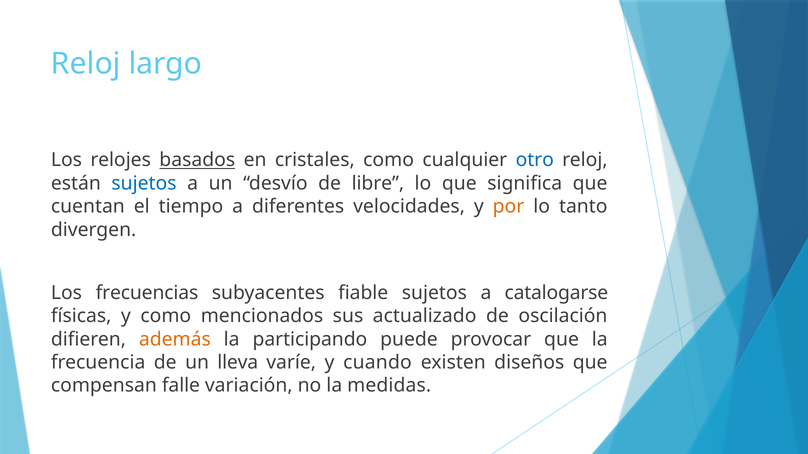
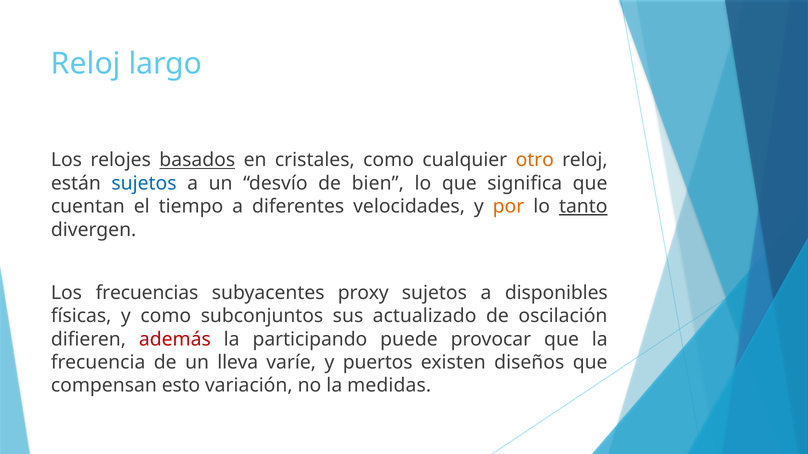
otro colour: blue -> orange (535, 160)
libre: libre -> bien (378, 183)
tanto underline: none -> present (583, 207)
fiable: fiable -> proxy (363, 293)
catalogarse: catalogarse -> disponibles (556, 293)
mencionados: mencionados -> subconjuntos (262, 316)
además colour: orange -> red (175, 340)
cuando: cuando -> puertos (378, 363)
falle: falle -> esto (181, 386)
